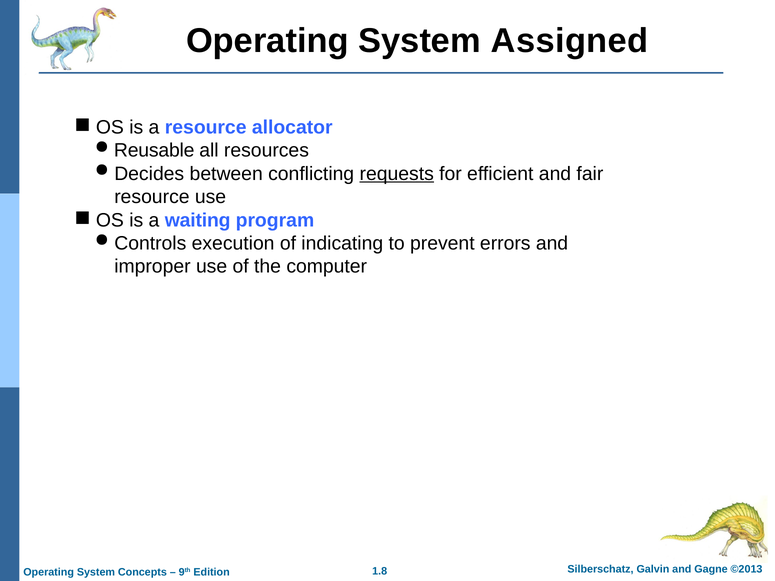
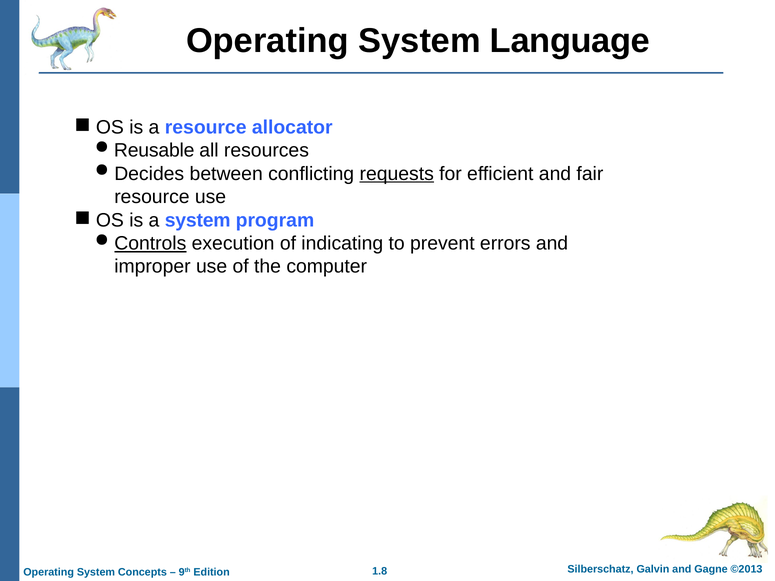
Assigned: Assigned -> Language (570, 41)
a waiting: waiting -> system (198, 220)
Controls underline: none -> present (150, 243)
